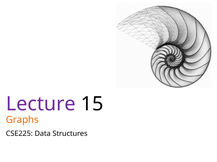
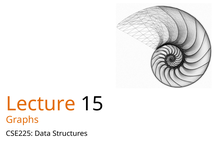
Lecture colour: purple -> orange (41, 104)
